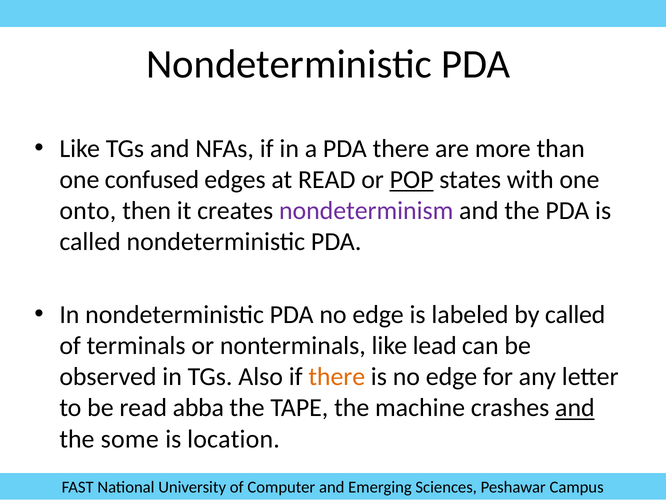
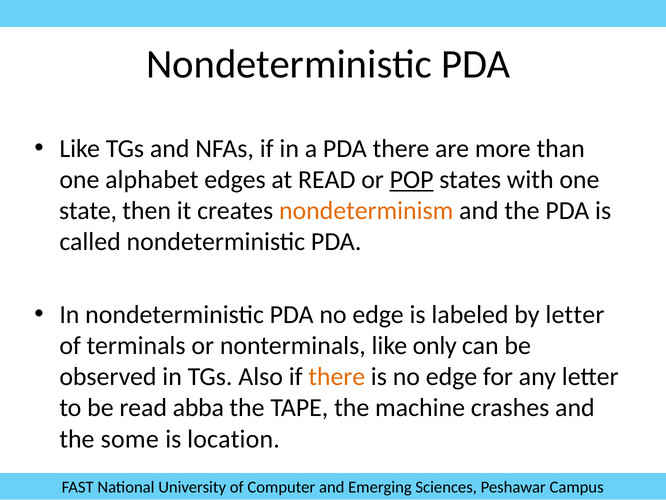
confused: confused -> alphabet (152, 179)
onto: onto -> state (88, 211)
nondeterminism colour: purple -> orange (366, 211)
by called: called -> letter (575, 314)
lead: lead -> only (435, 345)
and underline: present -> none (575, 407)
